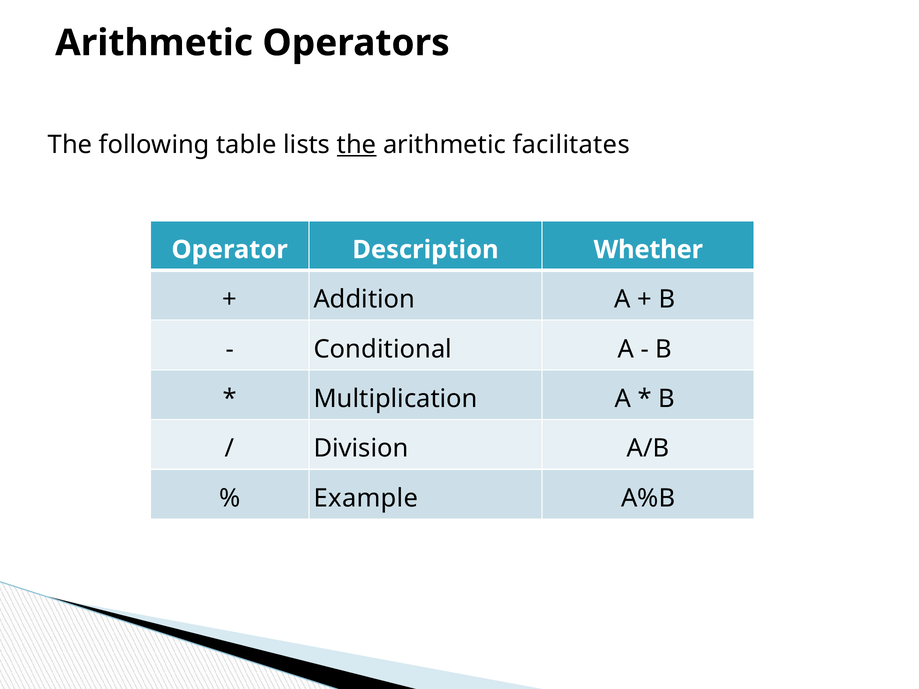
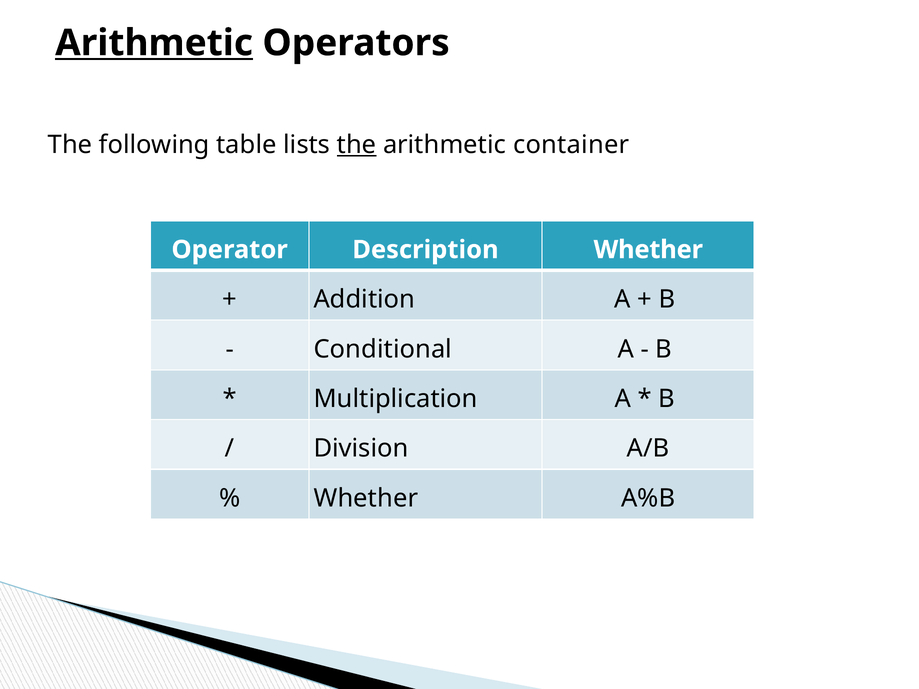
Arithmetic underline: none -> present (154, 43)
facilitates: facilitates -> container (571, 145)
Example: Example -> Whether (366, 498)
